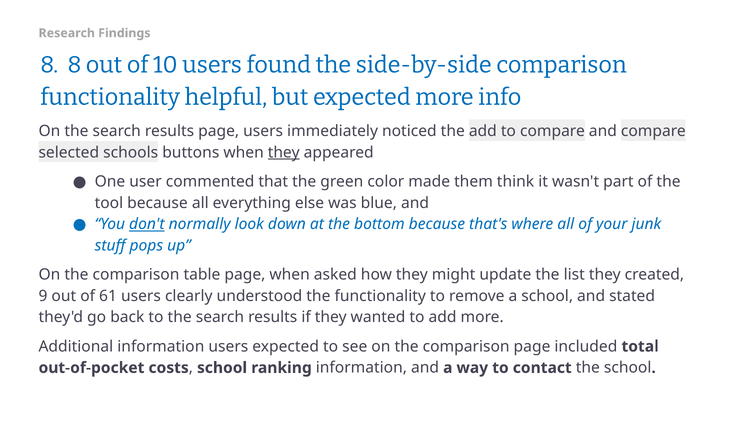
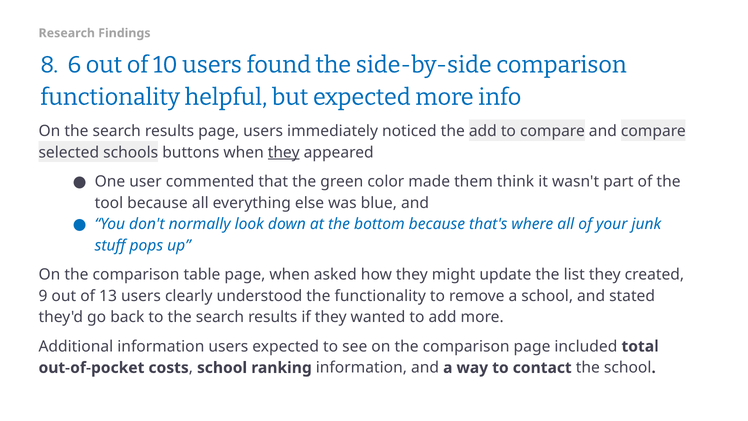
8 8: 8 -> 6 (74, 65)
don't underline: present -> none (147, 224)
61: 61 -> 13 (108, 296)
